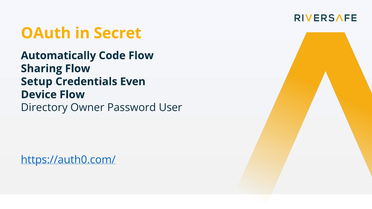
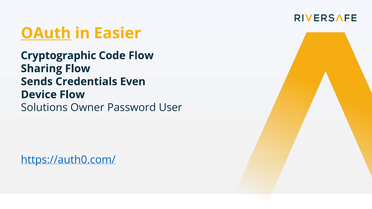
OAuth underline: none -> present (46, 33)
Secret: Secret -> Easier (117, 33)
Automatically: Automatically -> Cryptographic (58, 56)
Setup: Setup -> Sends (37, 82)
Directory: Directory -> Solutions (44, 108)
